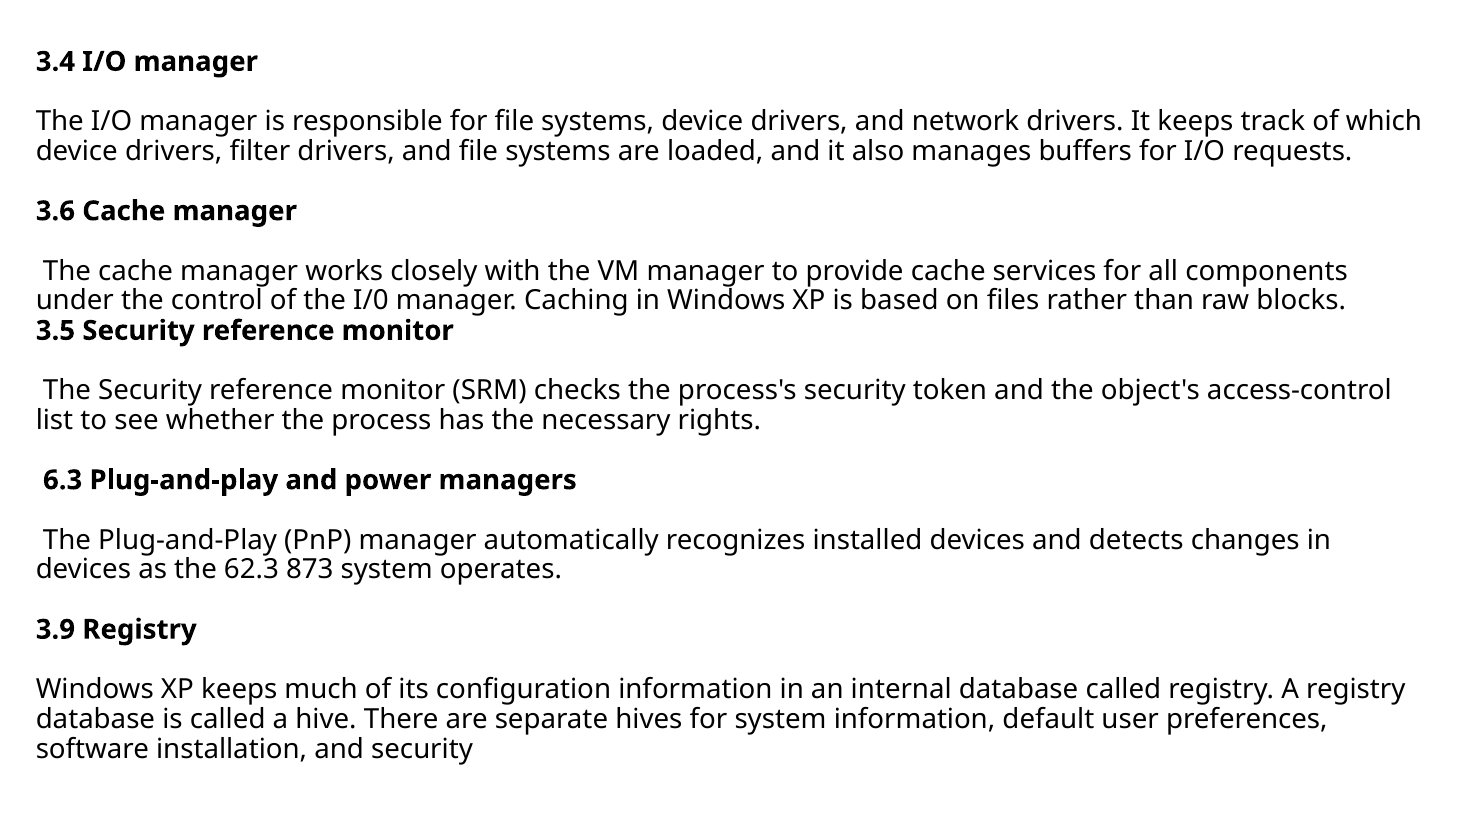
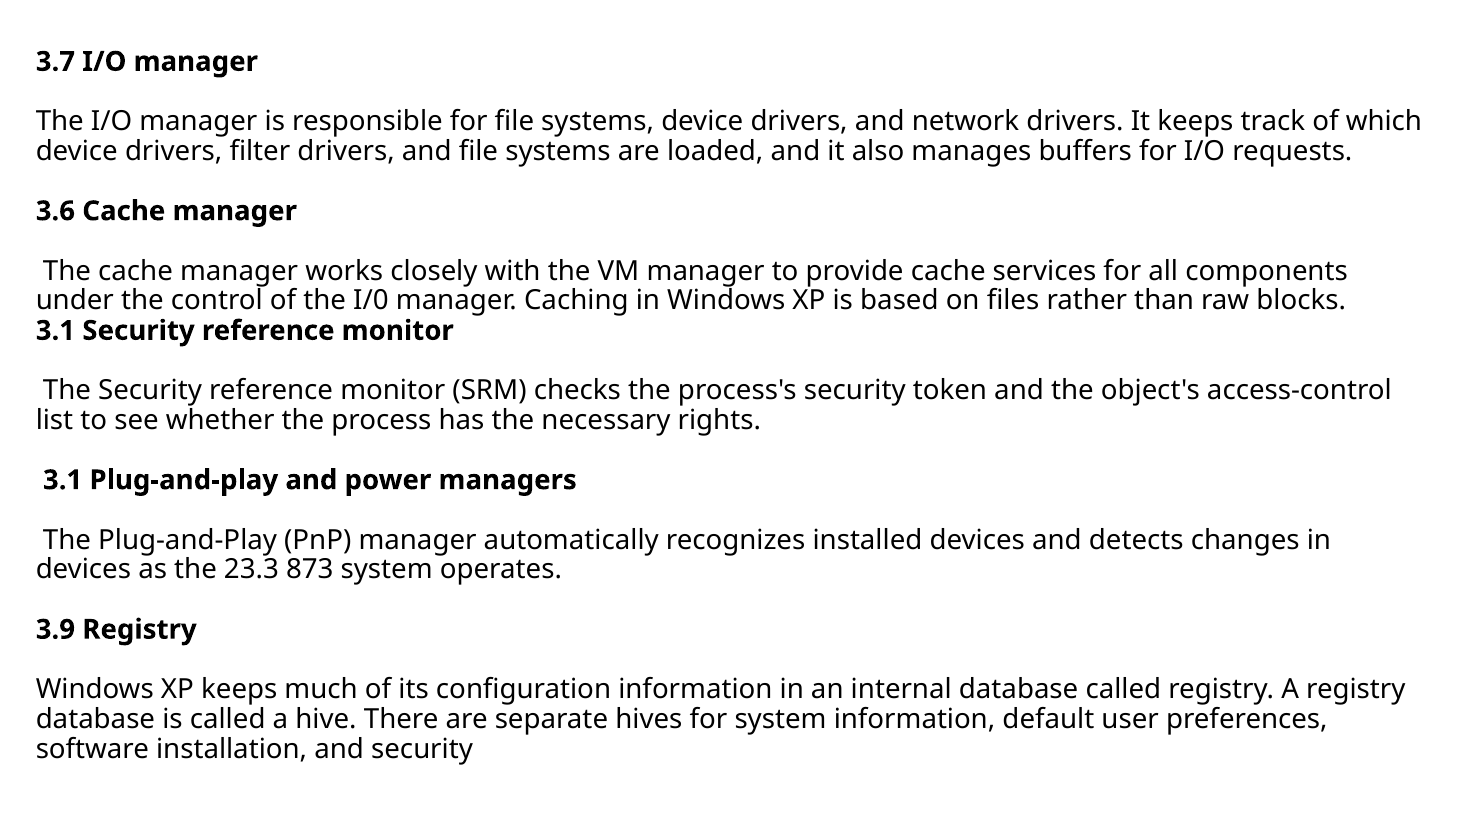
3.4: 3.4 -> 3.7 (55, 62)
3.5: 3.5 -> 3.1 (55, 331)
6.3: 6.3 -> 3.1 (63, 480)
62.3: 62.3 -> 23.3 (251, 570)
